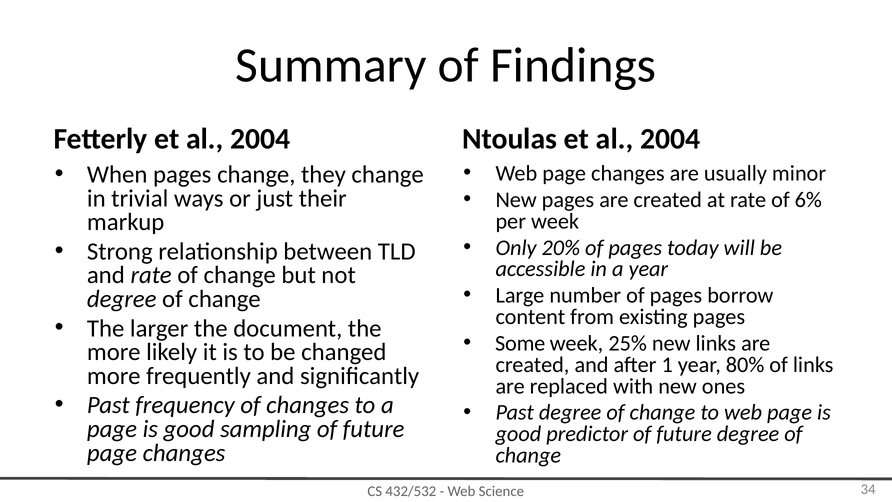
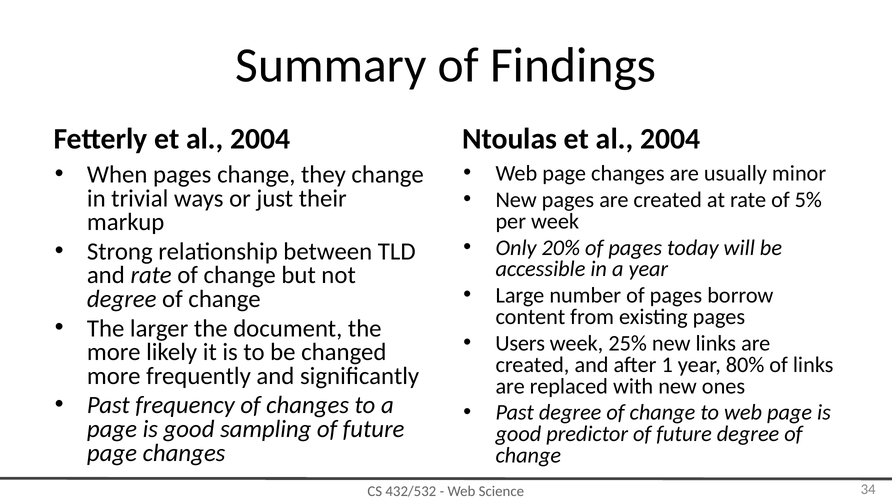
6%: 6% -> 5% (808, 200)
Some: Some -> Users (520, 343)
